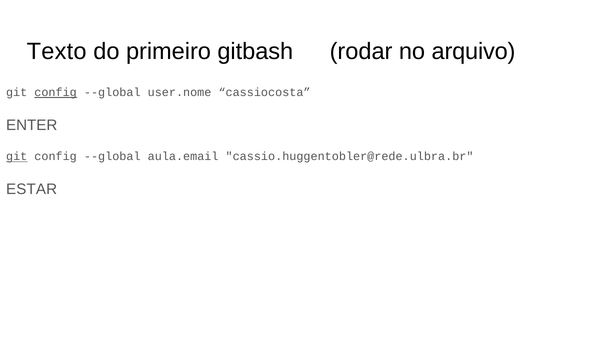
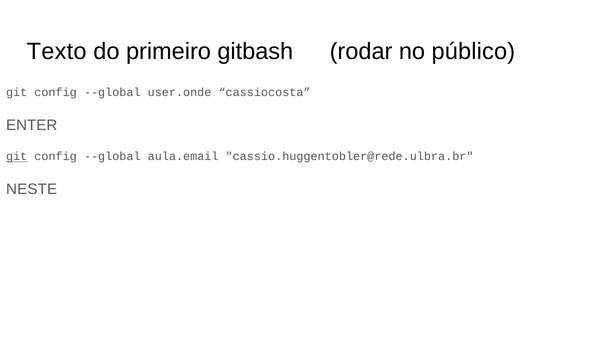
arquivo: arquivo -> público (473, 51)
config underline: present -> none (56, 92)
user.nome: user.nome -> user.onde (180, 92)
ESTAR: ESTAR -> NESTE (32, 189)
